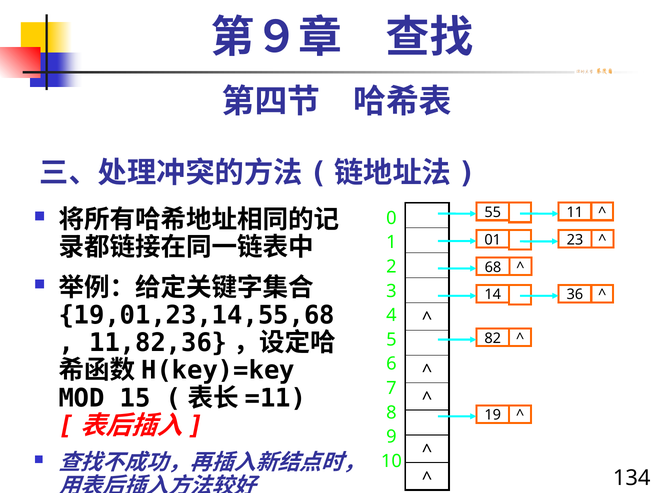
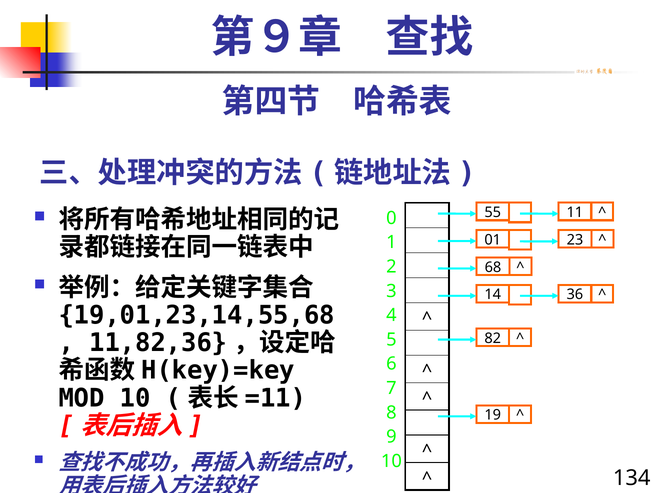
MOD 15: 15 -> 10 (135, 398)
